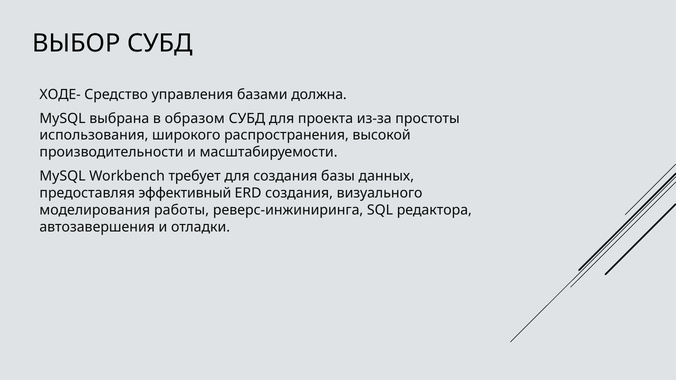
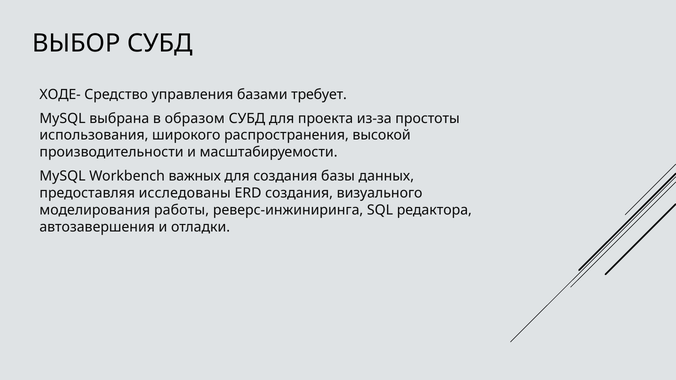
должна: должна -> требует (319, 95)
требует: требует -> важных (195, 176)
эффективный: эффективный -> исследованы (185, 193)
